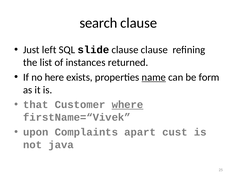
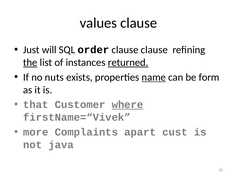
search: search -> values (98, 23)
left: left -> will (49, 50)
slide: slide -> order (93, 50)
the underline: none -> present (30, 62)
returned underline: none -> present (128, 62)
here: here -> nuts (54, 77)
upon: upon -> more (36, 132)
